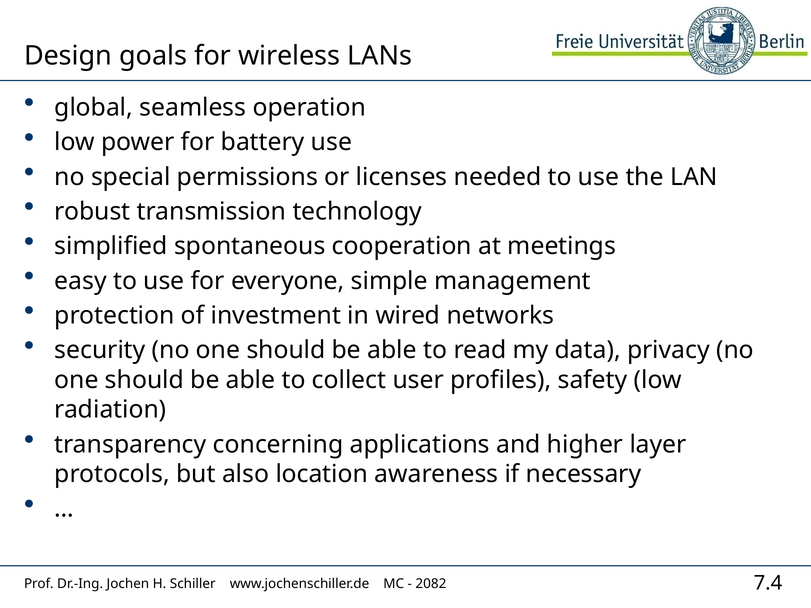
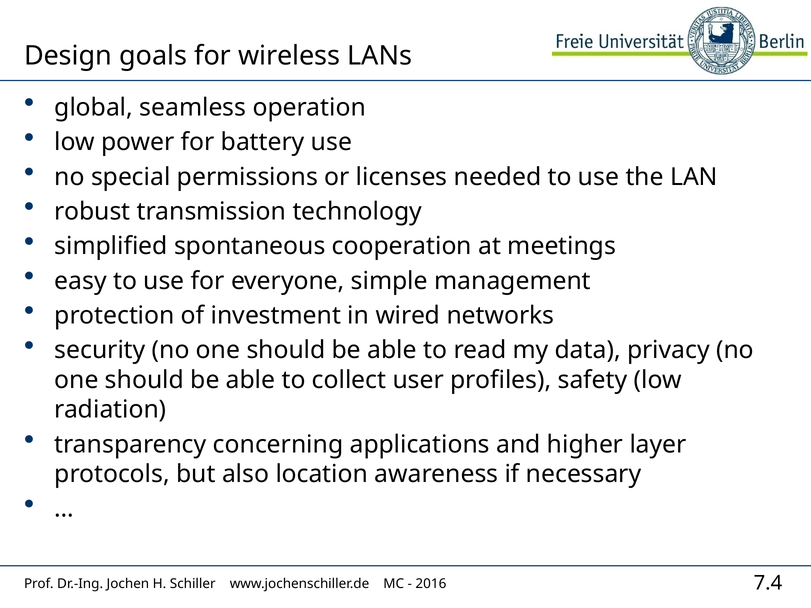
2082: 2082 -> 2016 (431, 584)
